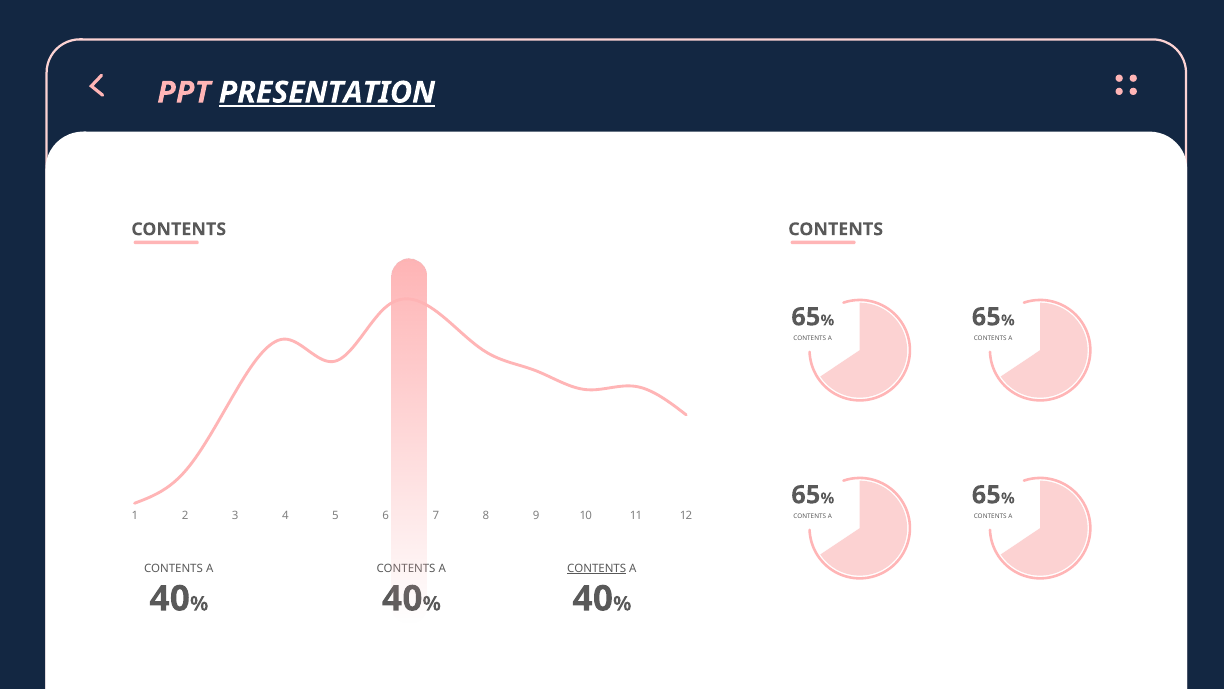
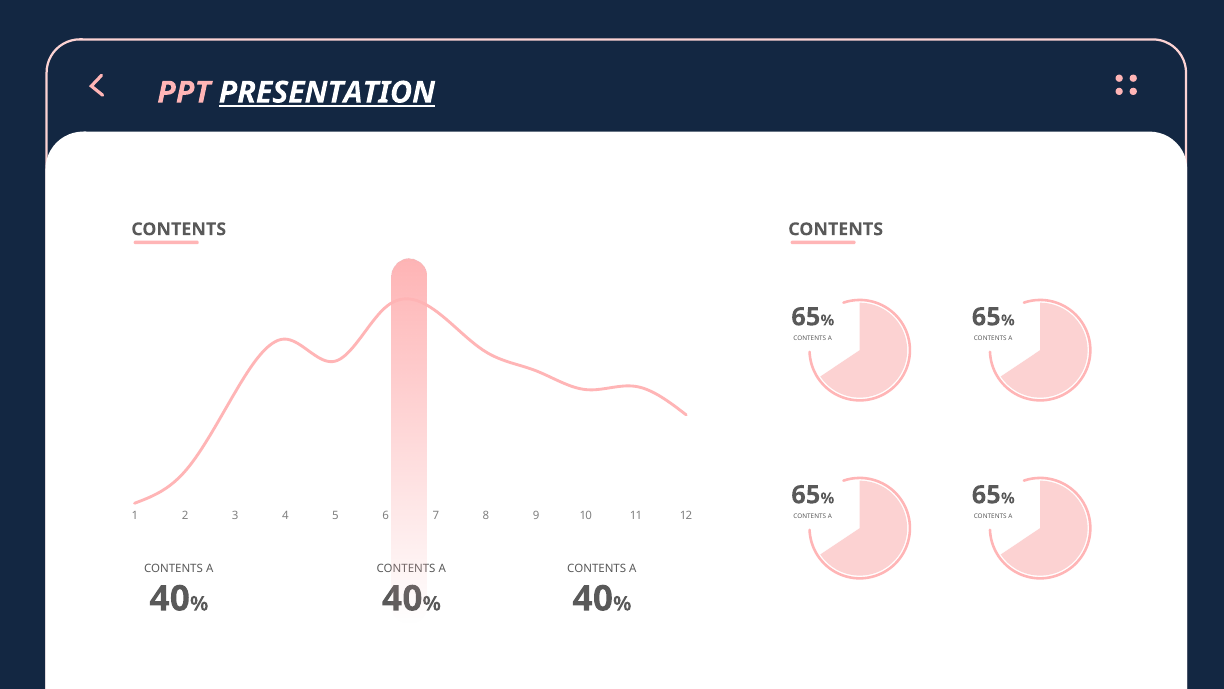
CONTENTS underline: present -> none (597, 568)
